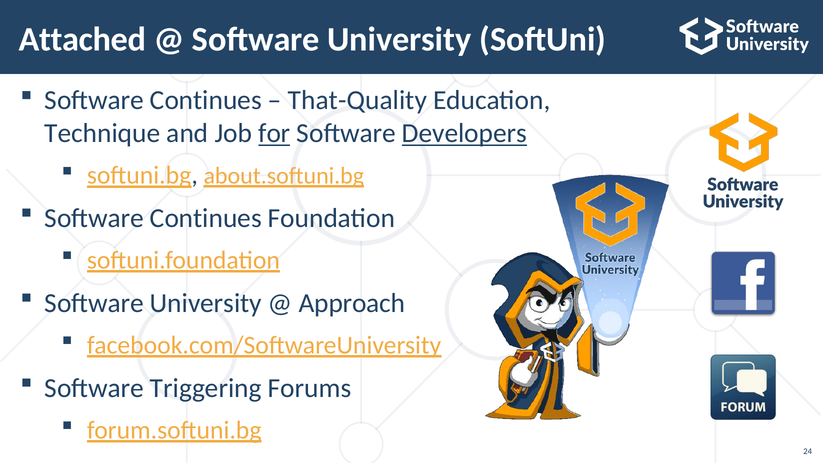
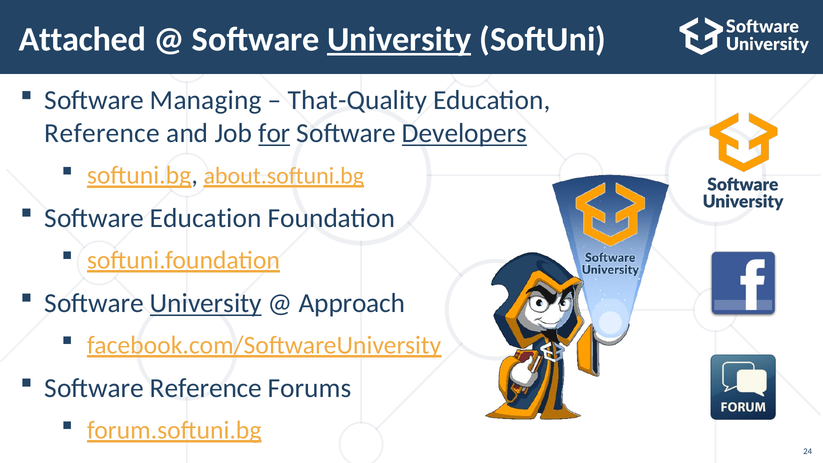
University underline: none -> present (399, 40)
Continues: Continues -> Managing (206, 100)
Technique: Technique -> Reference (102, 133)
Continues: Continues -> Education (206, 218)
University underline: none -> present (206, 303)
Software Triggering: Triggering -> Reference (206, 388)
